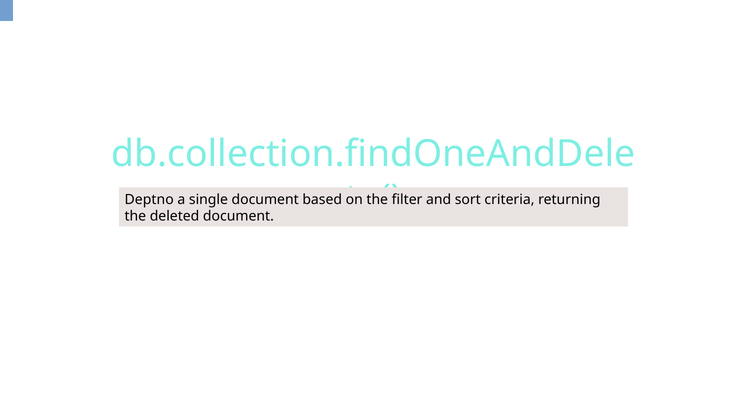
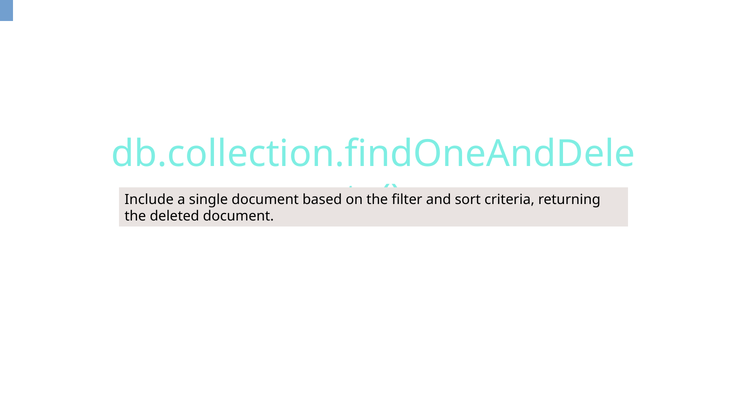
Deptno: Deptno -> Include (149, 200)
